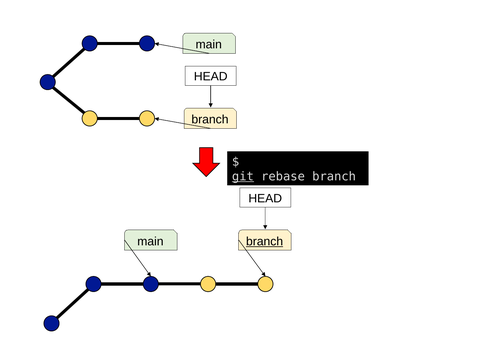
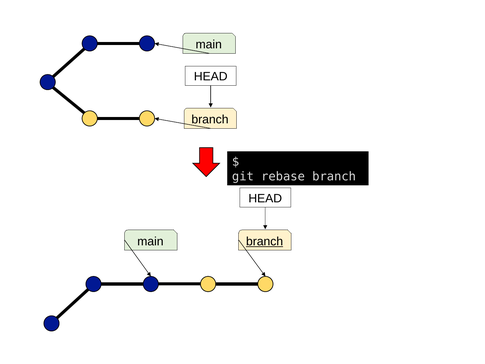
git underline: present -> none (243, 176)
